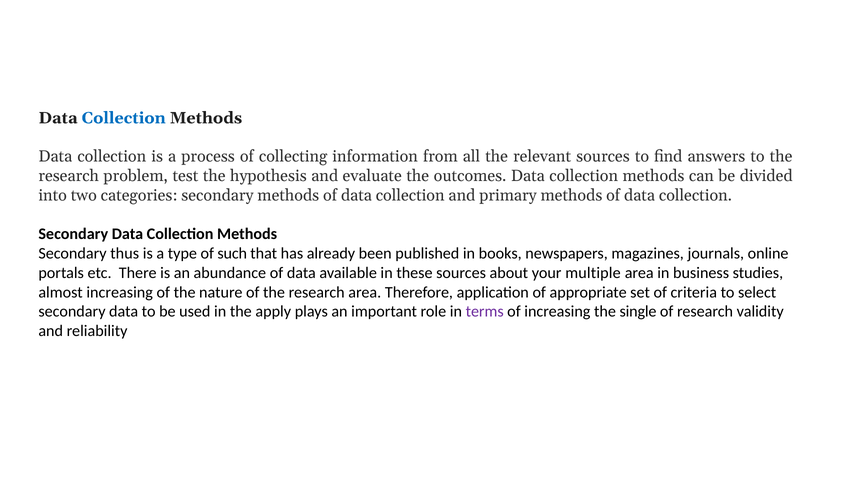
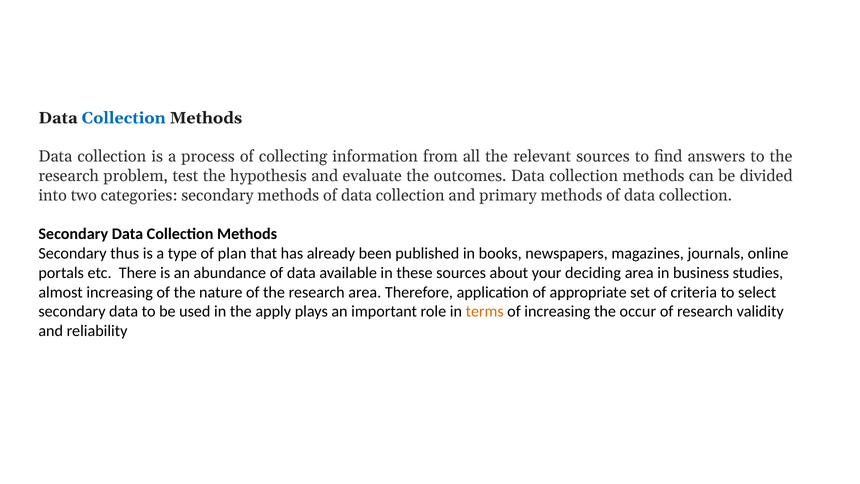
such: such -> plan (232, 253)
multiple: multiple -> deciding (593, 273)
terms colour: purple -> orange (485, 311)
single: single -> occur (638, 311)
